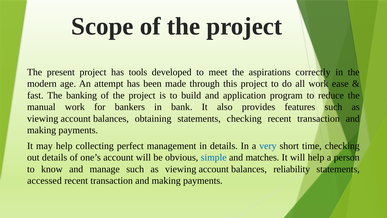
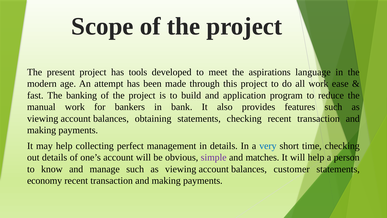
correctly: correctly -> language (313, 72)
simple colour: blue -> purple (214, 157)
reliability: reliability -> customer (292, 169)
accessed: accessed -> economy (45, 180)
